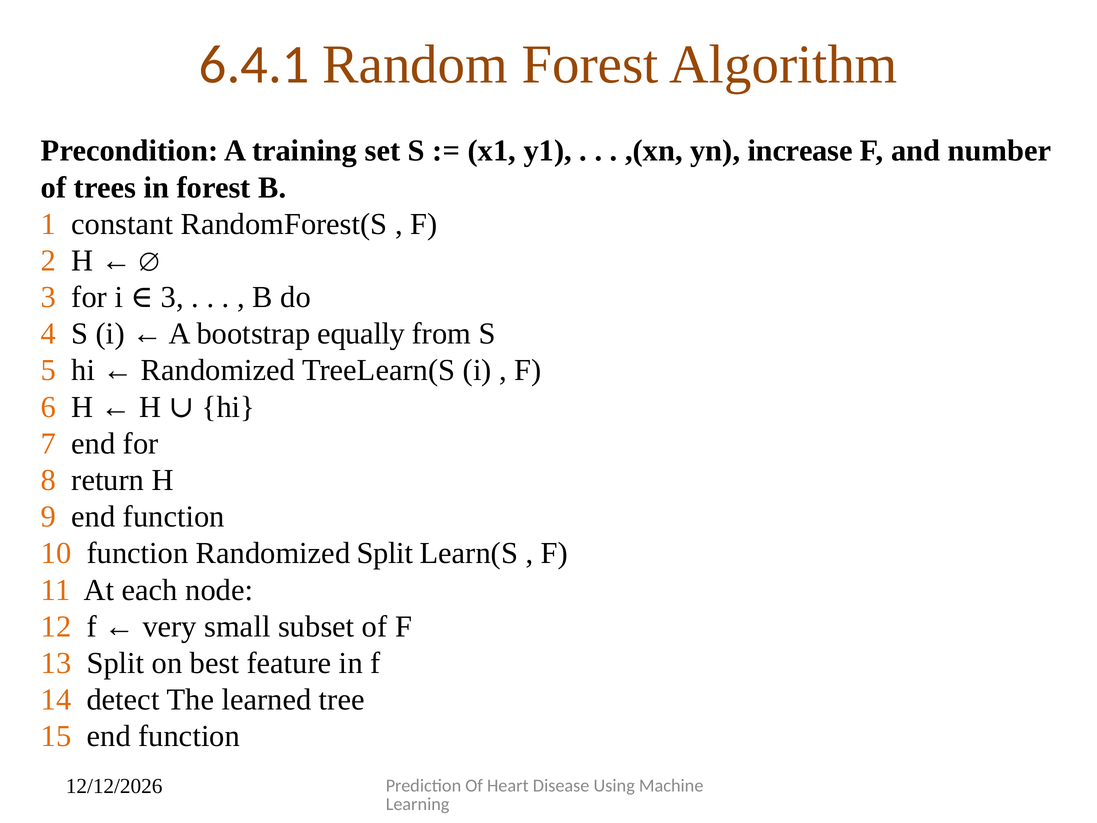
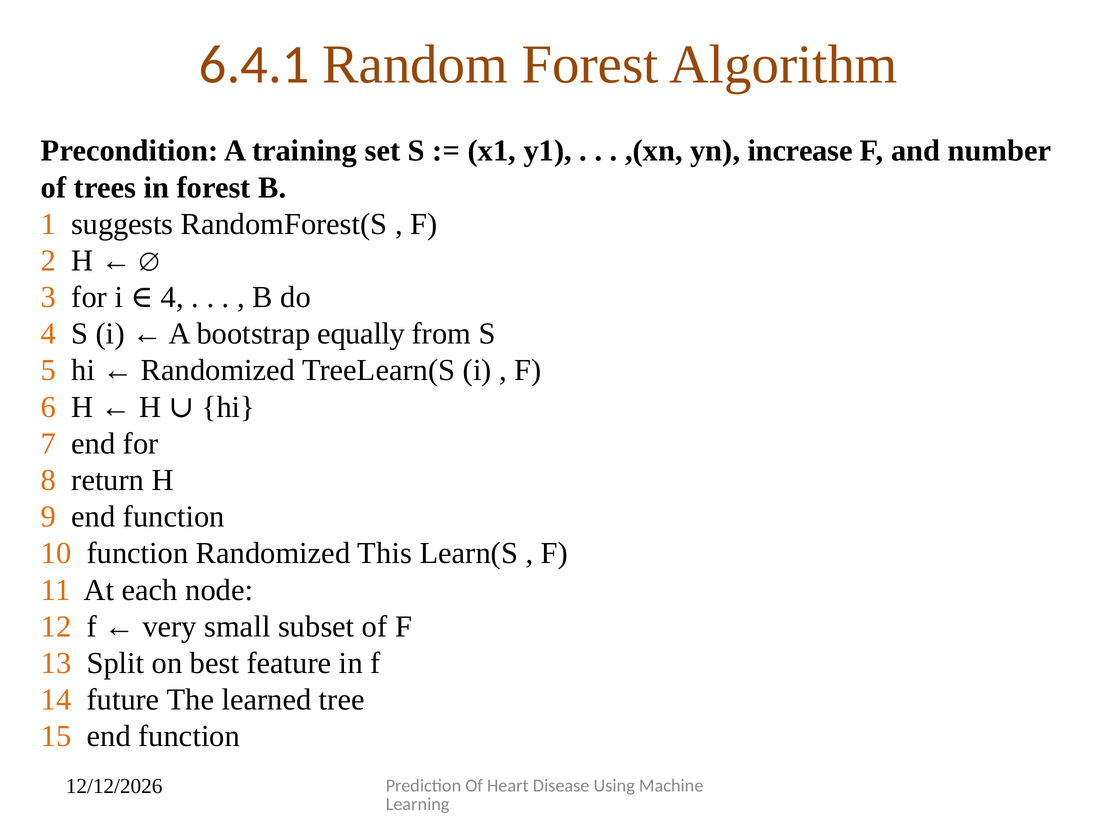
constant: constant -> suggests (122, 224)
i 3: 3 -> 4 (172, 297)
Randomized Split: Split -> This (385, 553)
detect: detect -> future (123, 700)
